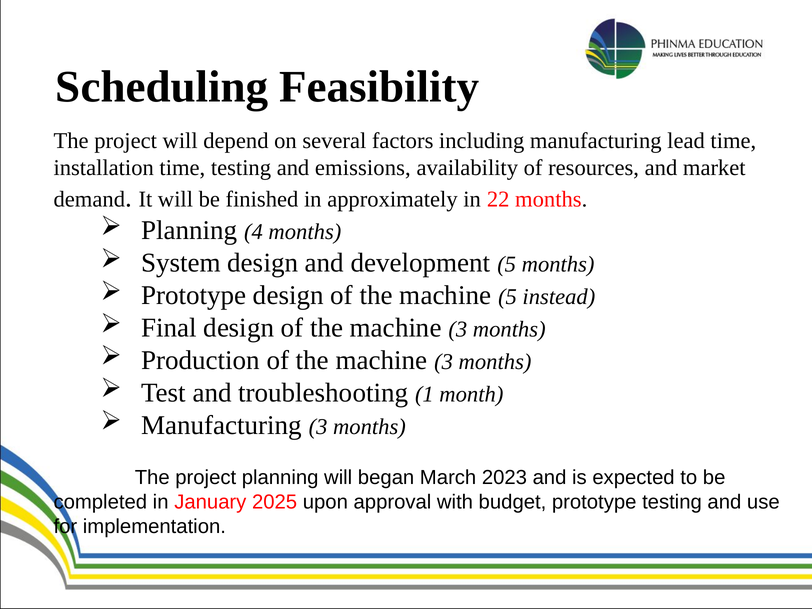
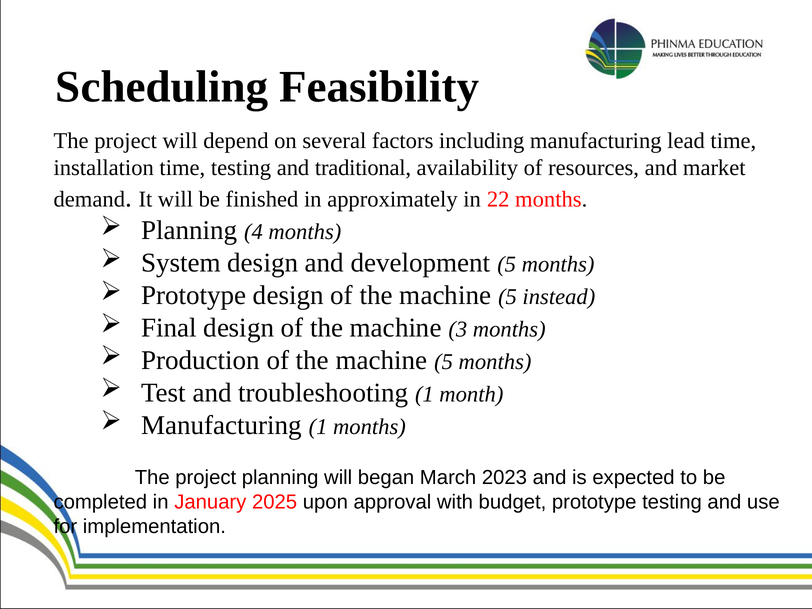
emissions: emissions -> traditional (363, 168)
3: 3 -> 5 (444, 362)
Manufacturing 3: 3 -> 1 (318, 427)
